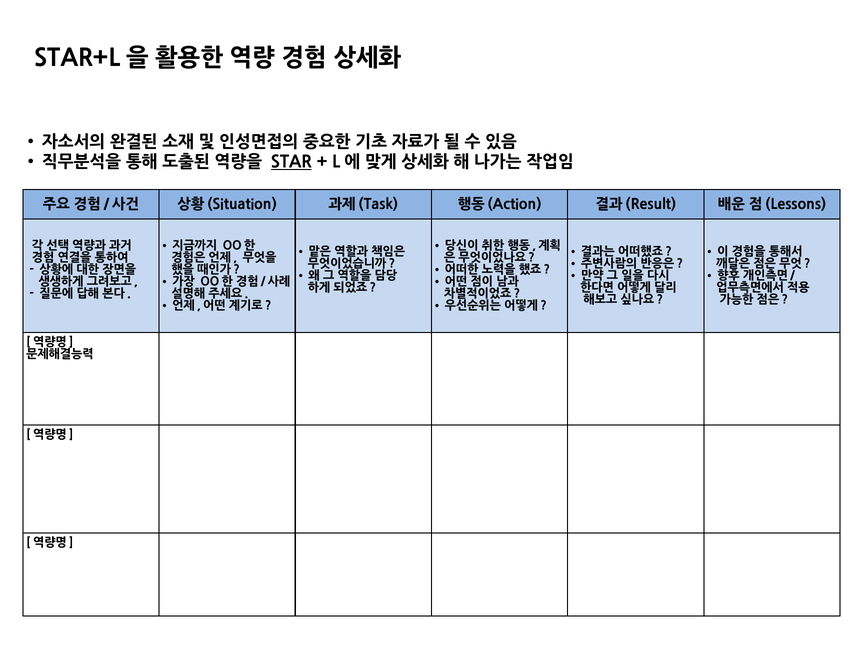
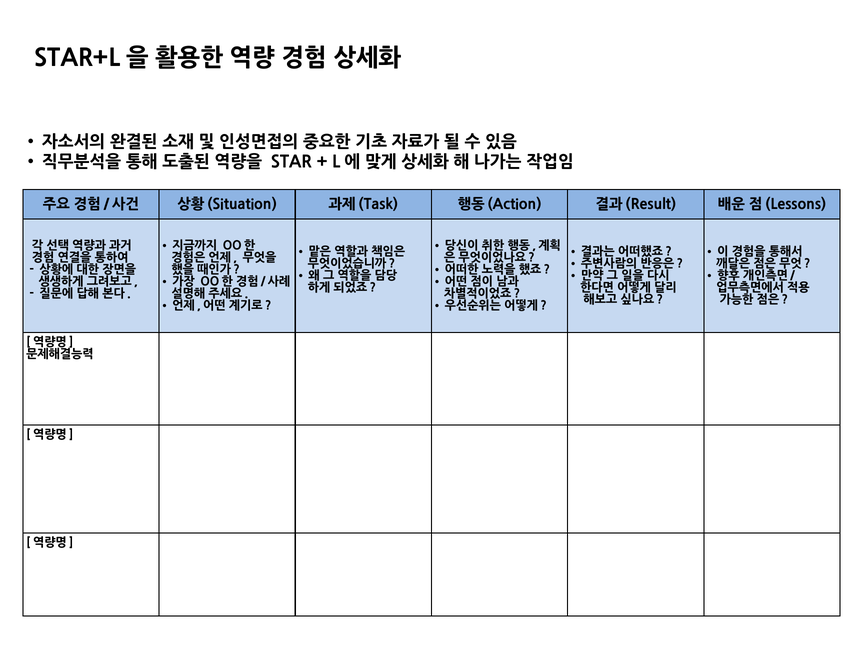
STAR underline: present -> none (291, 162)
